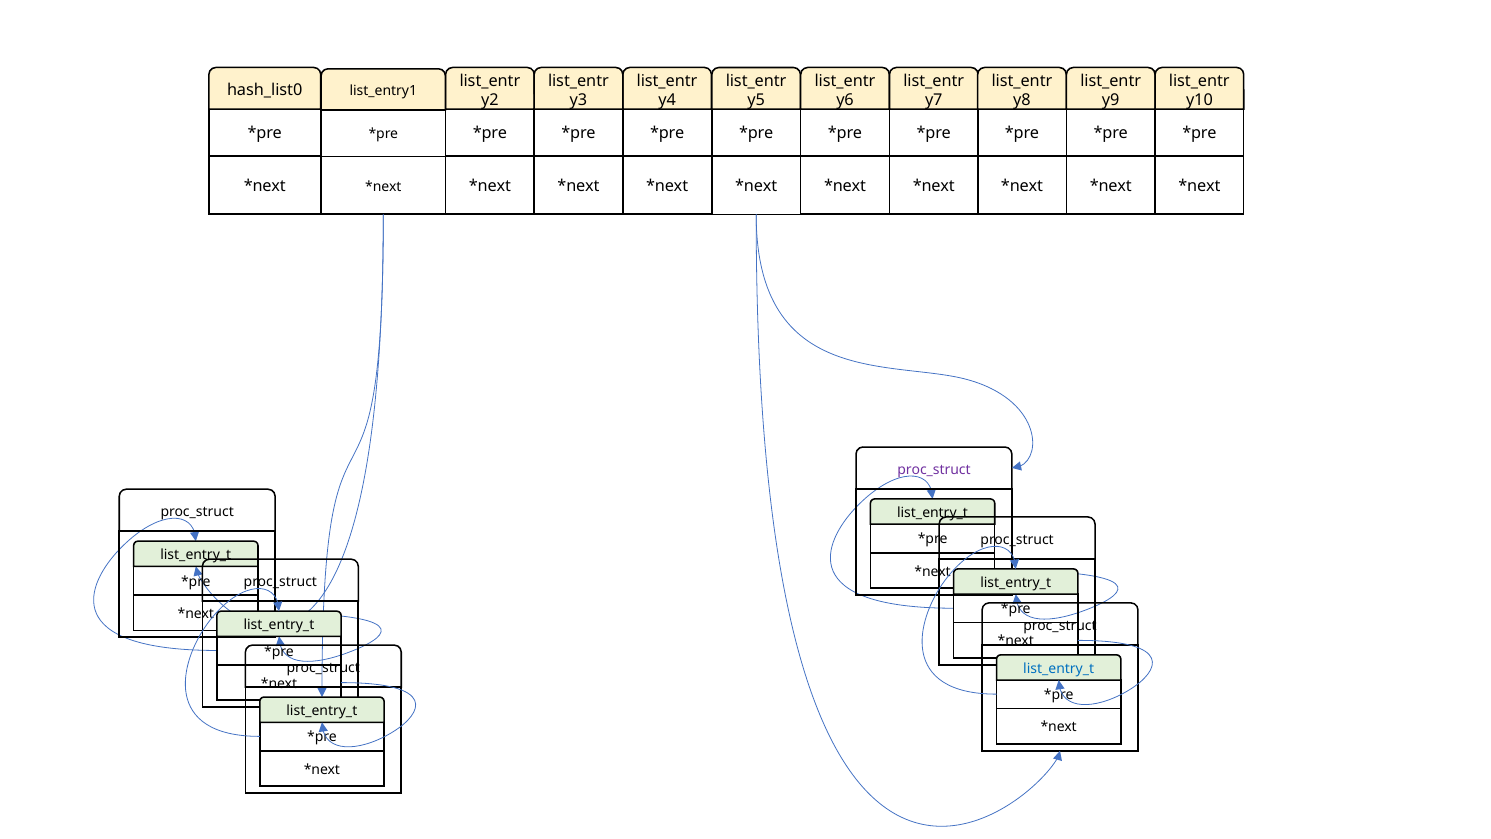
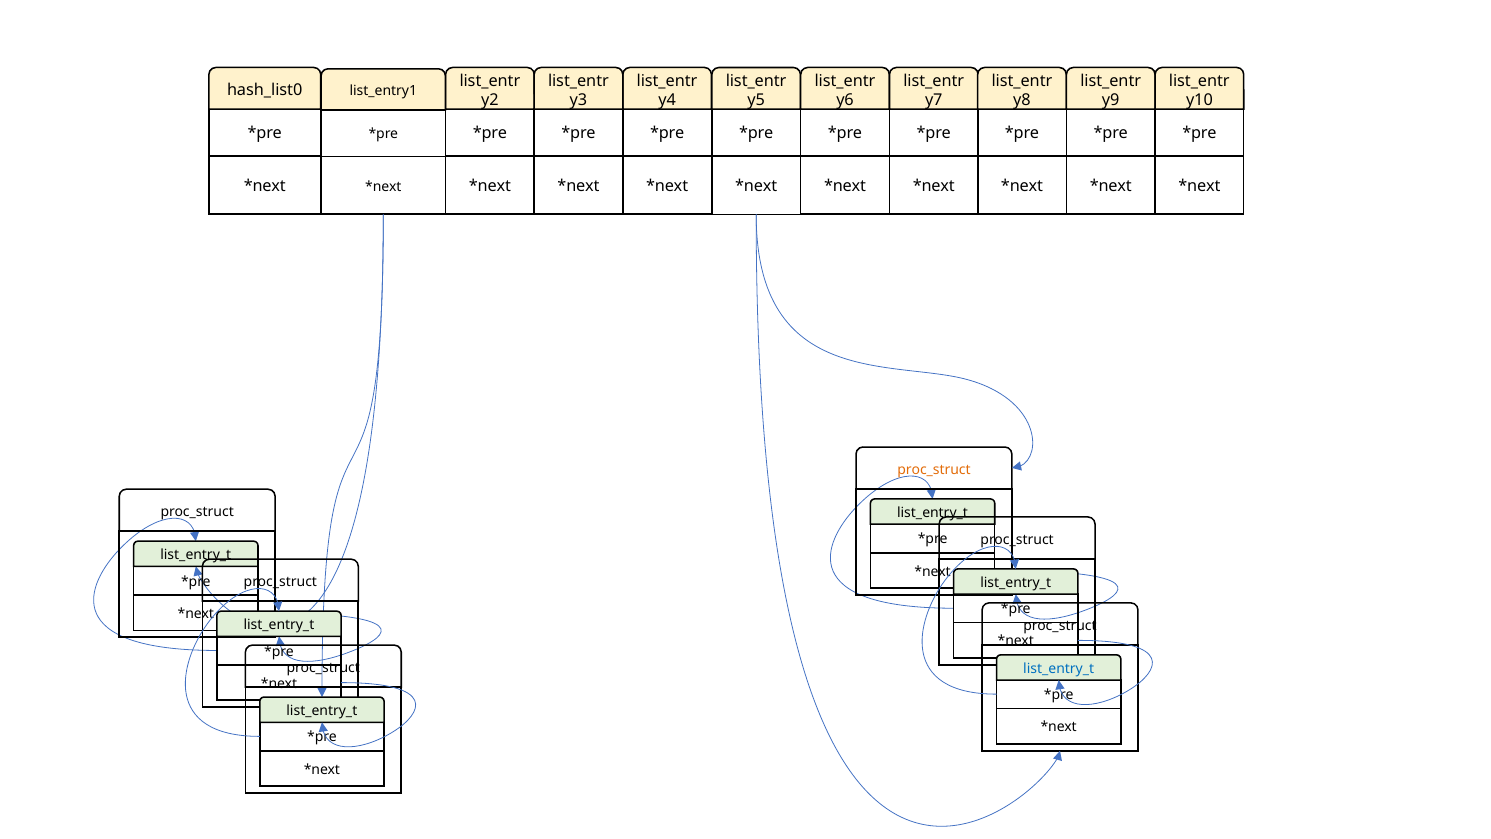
proc_struct colour: purple -> orange (934, 470)
